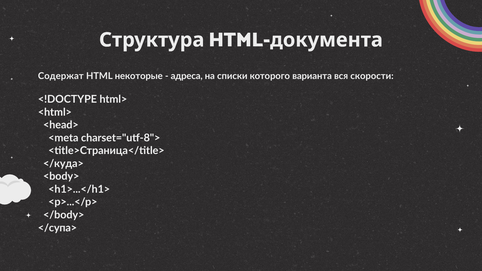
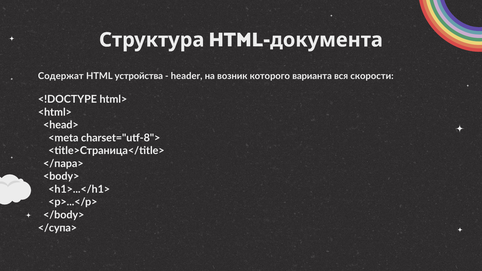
некоторые: некоторые -> устройства (139, 76)
адреса: адреса -> header (187, 76)
списки: списки -> возник (232, 76)
</куда>: </куда> -> </пара> (63, 164)
